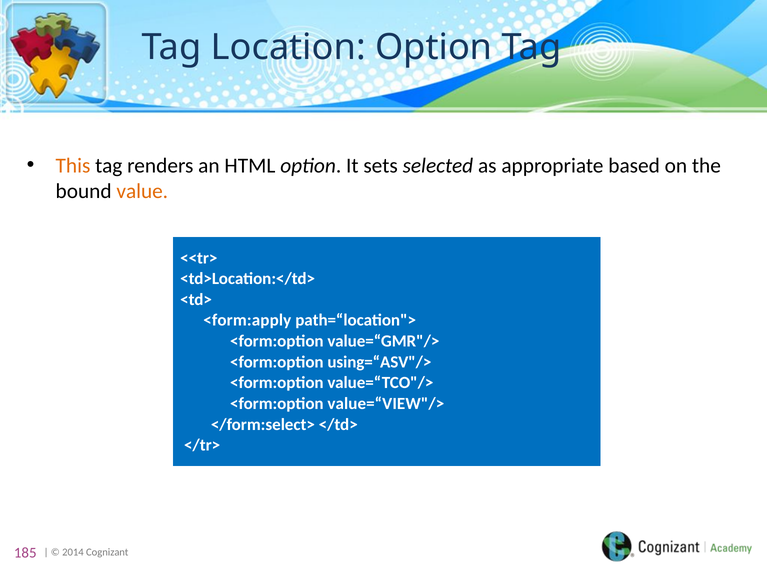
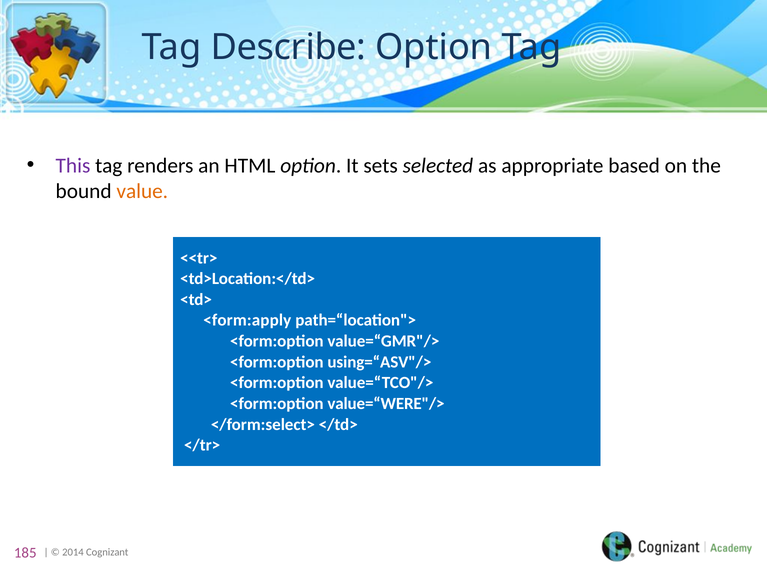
Location: Location -> Describe (289, 47)
This colour: orange -> purple (73, 166)
value=“VIEW"/>: value=“VIEW"/> -> value=“WERE"/> (386, 404)
